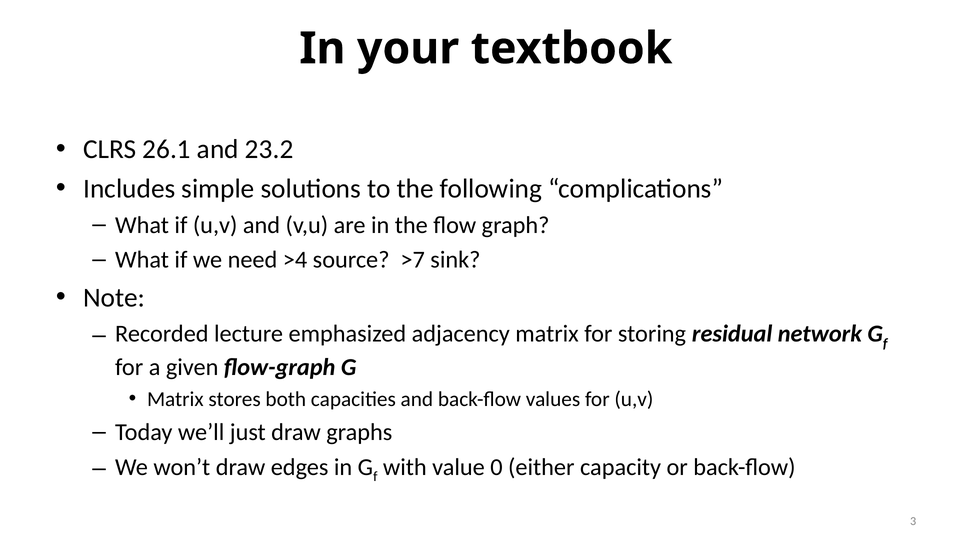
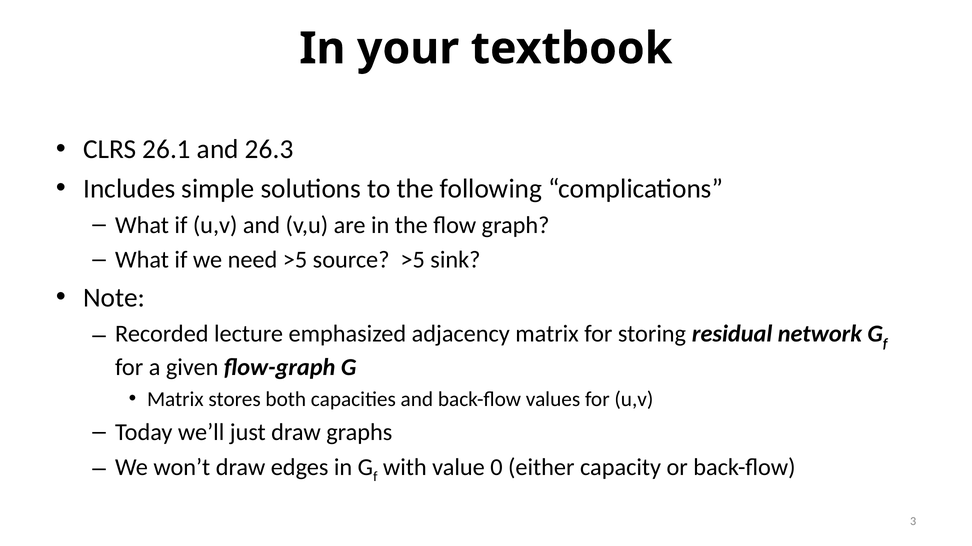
23.2: 23.2 -> 26.3 (269, 150)
need >4: >4 -> >5 (295, 260)
source >7: >7 -> >5 (413, 260)
